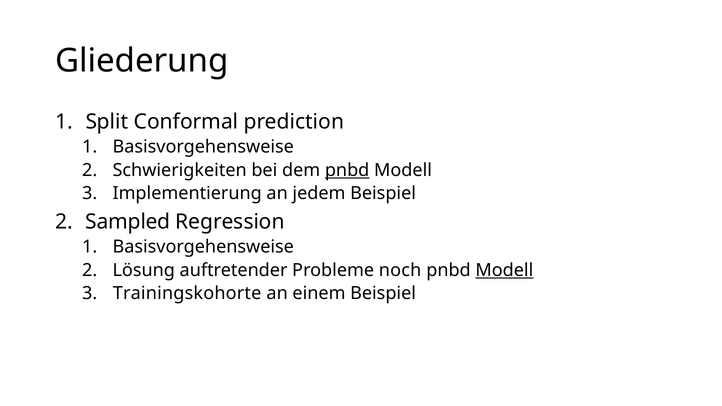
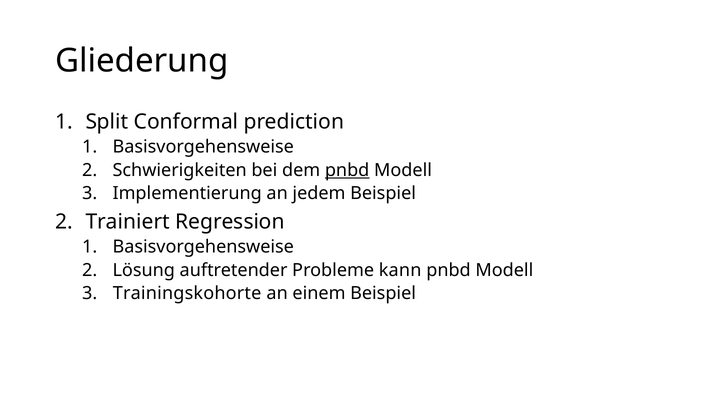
Sampled: Sampled -> Trainiert (128, 222)
noch: noch -> kann (400, 270)
Modell underline: present -> none (504, 270)
